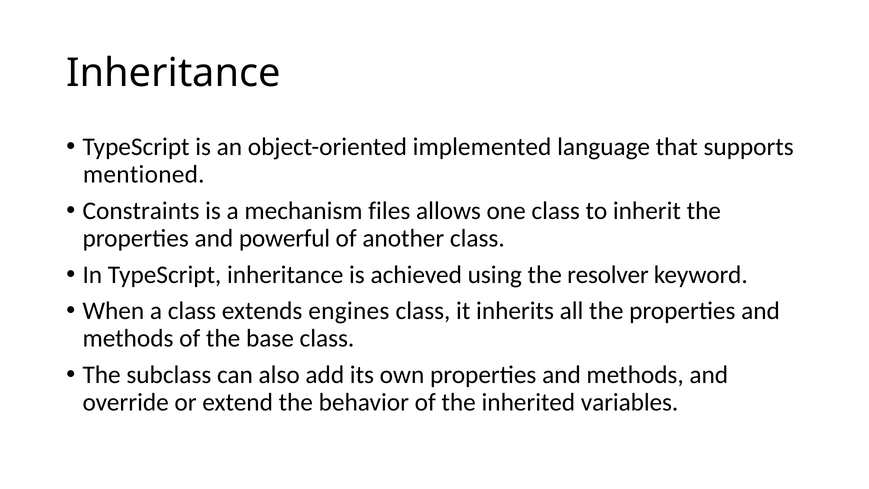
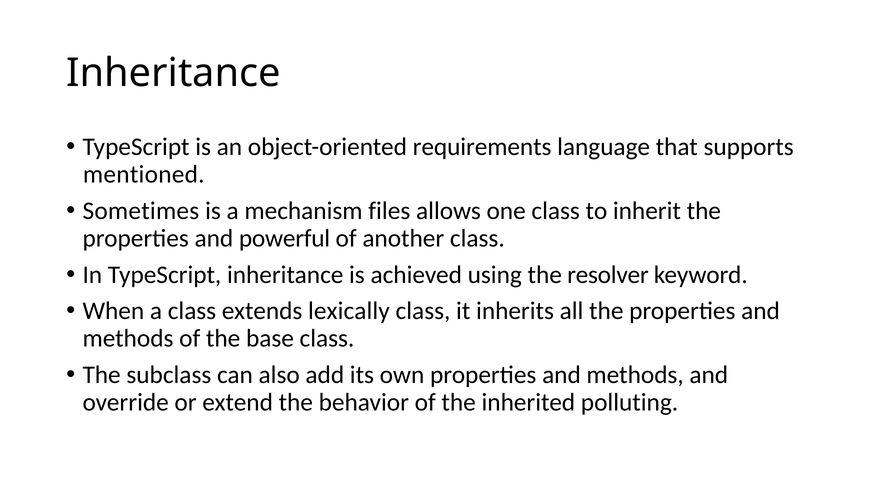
implemented: implemented -> requirements (482, 147)
Constraints: Constraints -> Sometimes (141, 211)
engines: engines -> lexically (349, 311)
variables: variables -> polluting (630, 402)
